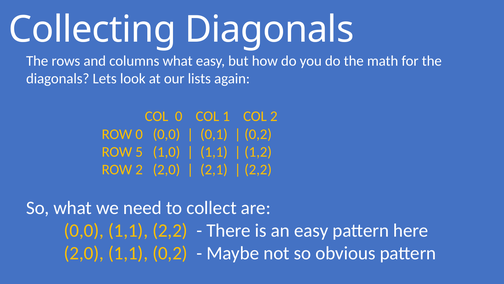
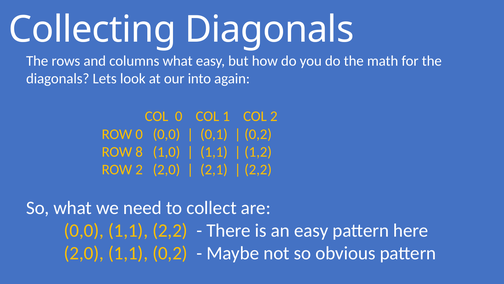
lists: lists -> into (199, 79)
5: 5 -> 8 (139, 152)
